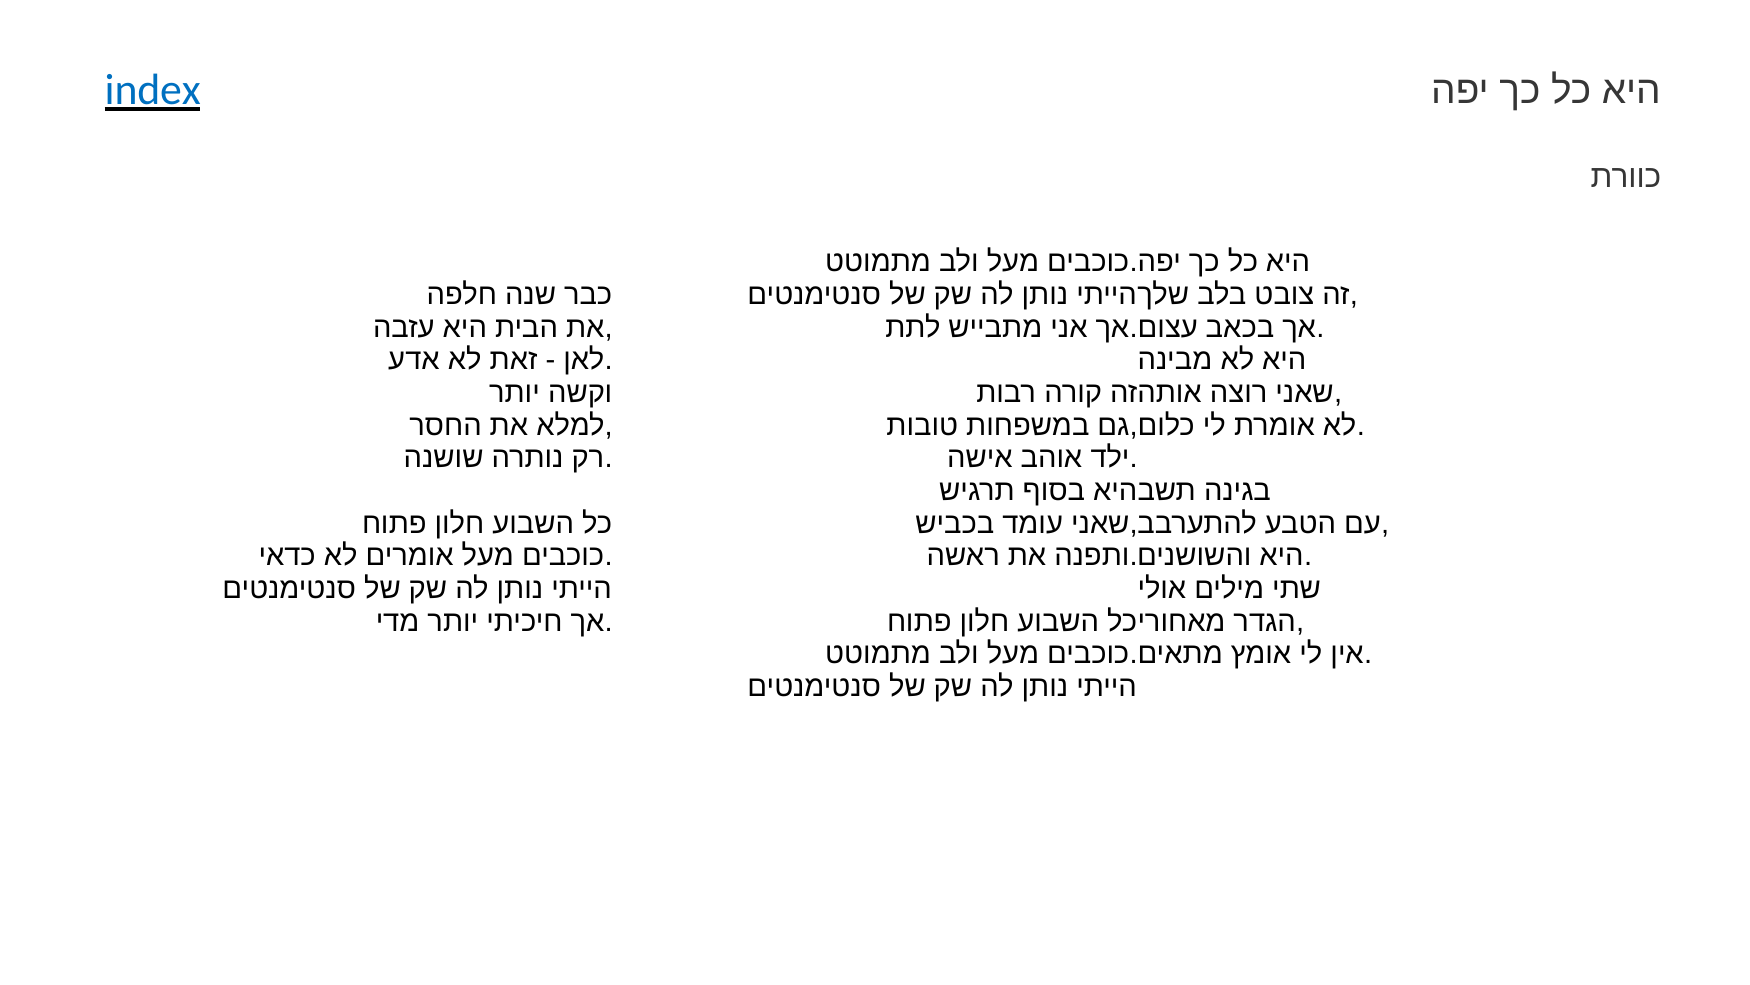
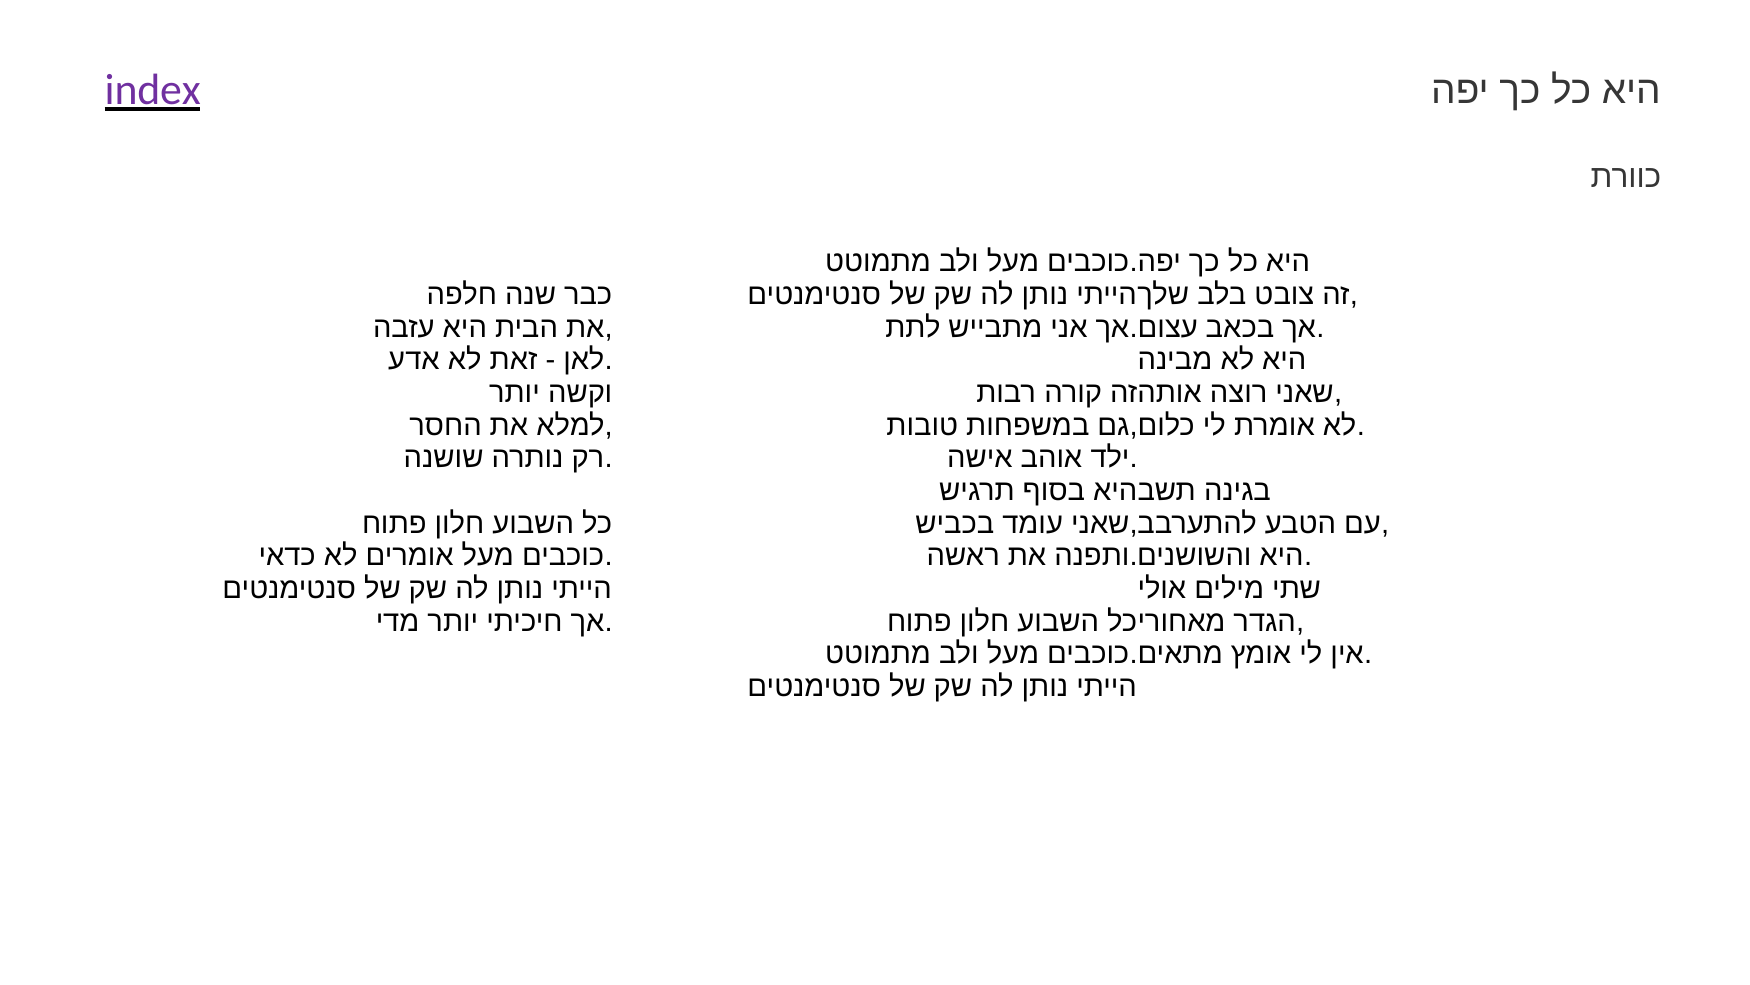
index colour: blue -> purple (153, 90)
